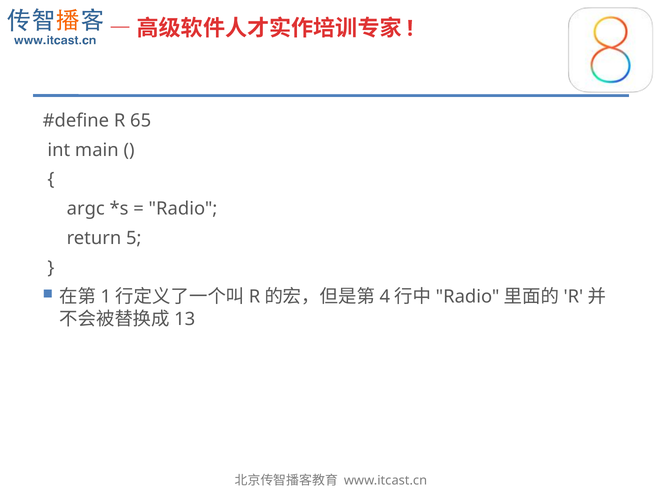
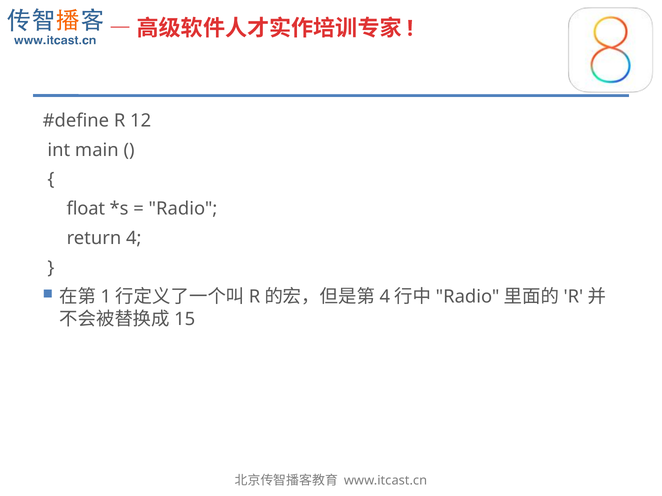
65: 65 -> 12 (141, 121)
argc: argc -> float (86, 209)
return 5: 5 -> 4 (134, 238)
13: 13 -> 15 (185, 319)
